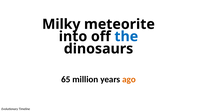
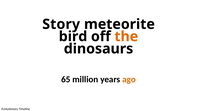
Milky: Milky -> Story (61, 24)
into: into -> bird (73, 36)
the colour: blue -> orange (126, 36)
